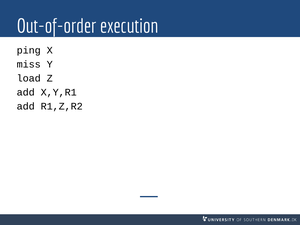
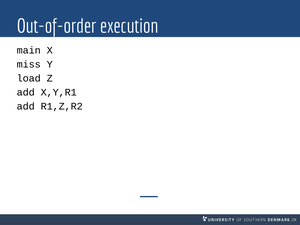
ping: ping -> main (29, 50)
